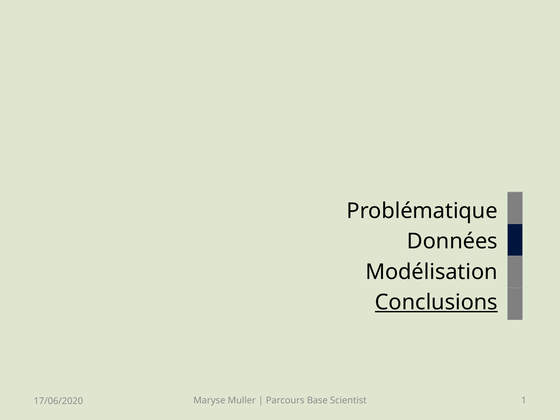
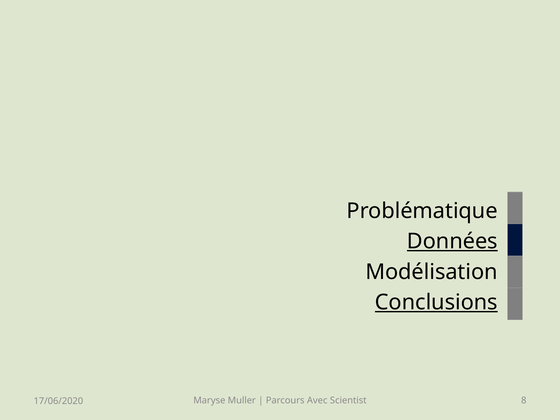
Données underline: none -> present (452, 241)
Base: Base -> Avec (317, 400)
1: 1 -> 8 (524, 400)
